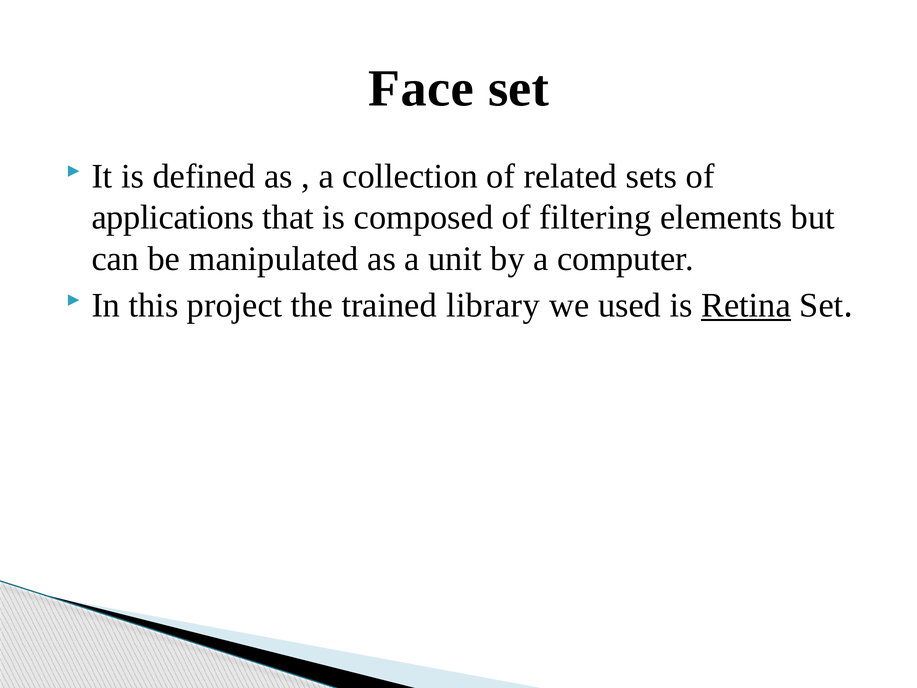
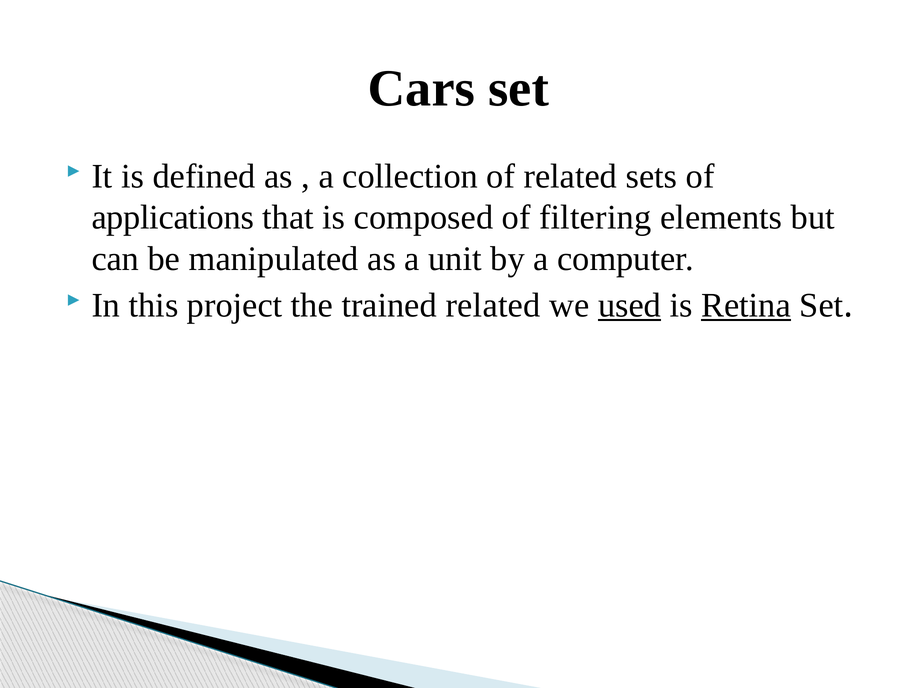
Face: Face -> Cars (421, 88)
trained library: library -> related (493, 305)
used underline: none -> present (630, 305)
